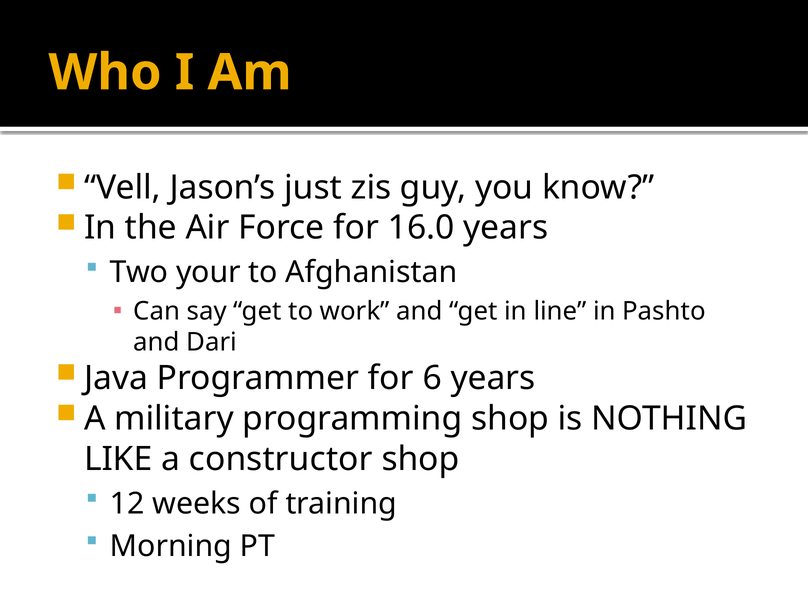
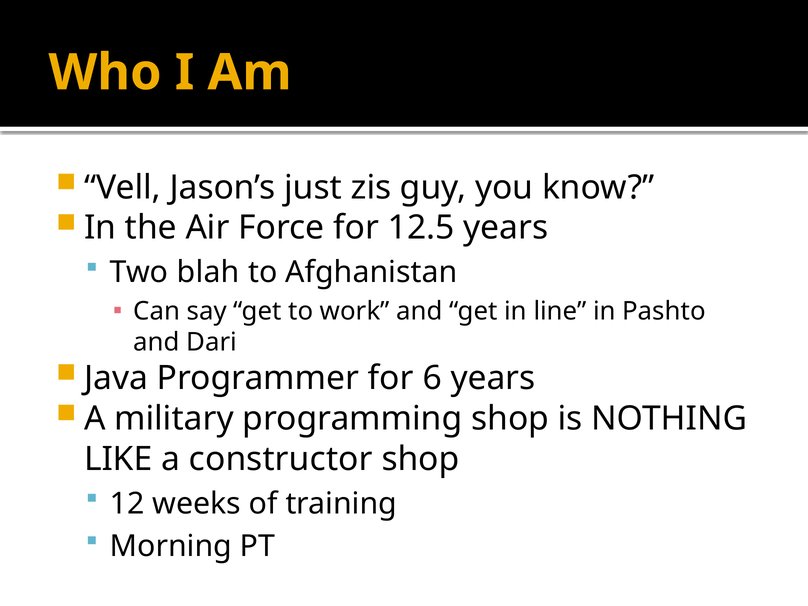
16.0: 16.0 -> 12.5 (421, 228)
your: your -> blah (208, 272)
